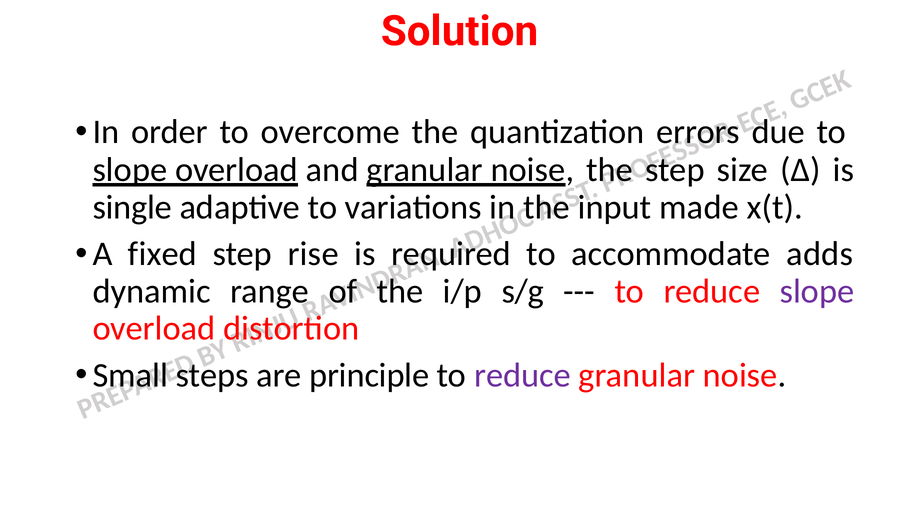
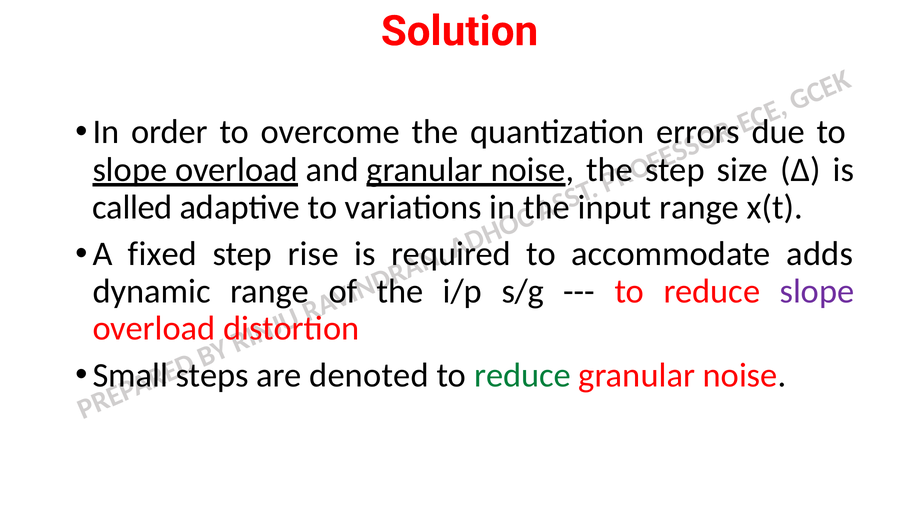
single: single -> called (132, 207)
made: made -> range (699, 207)
principle: principle -> denoted (369, 375)
reduce colour: purple -> green (522, 375)
